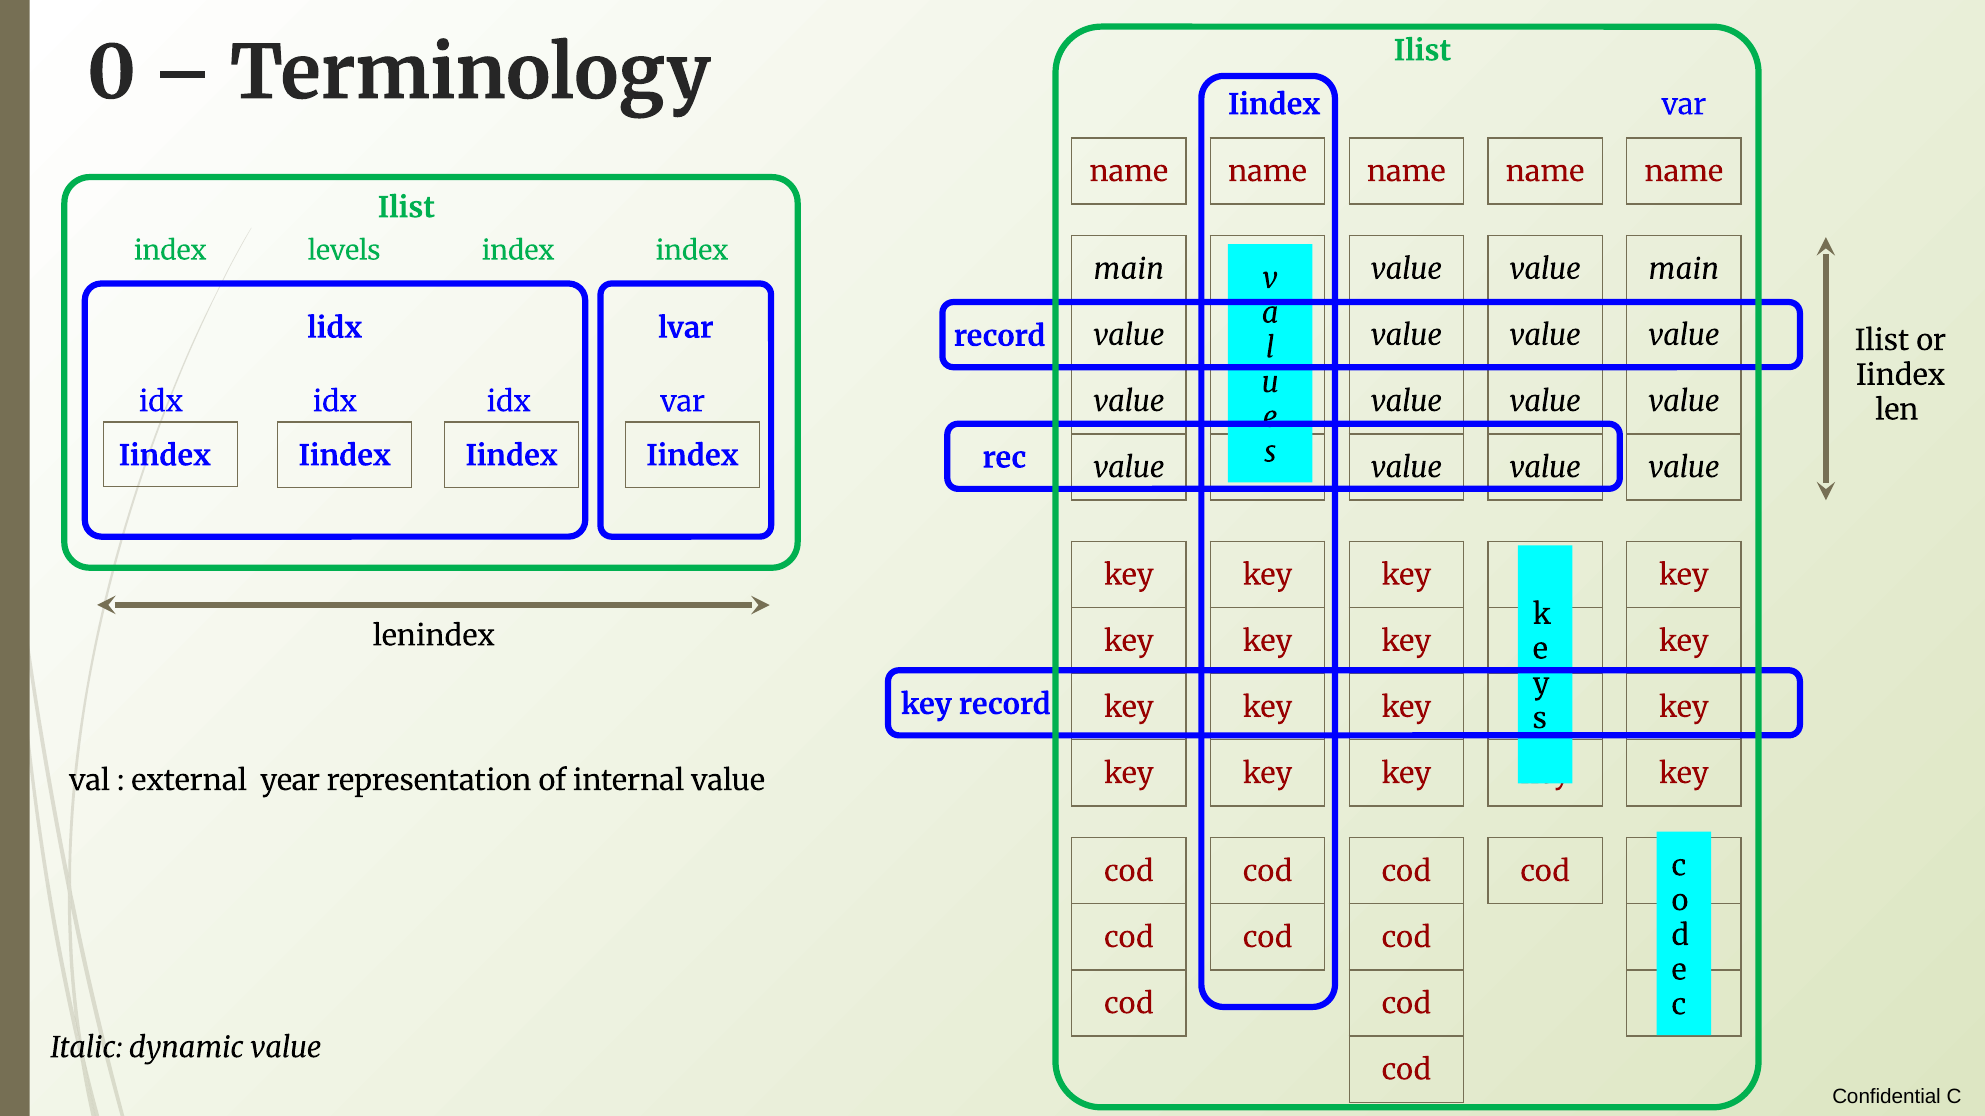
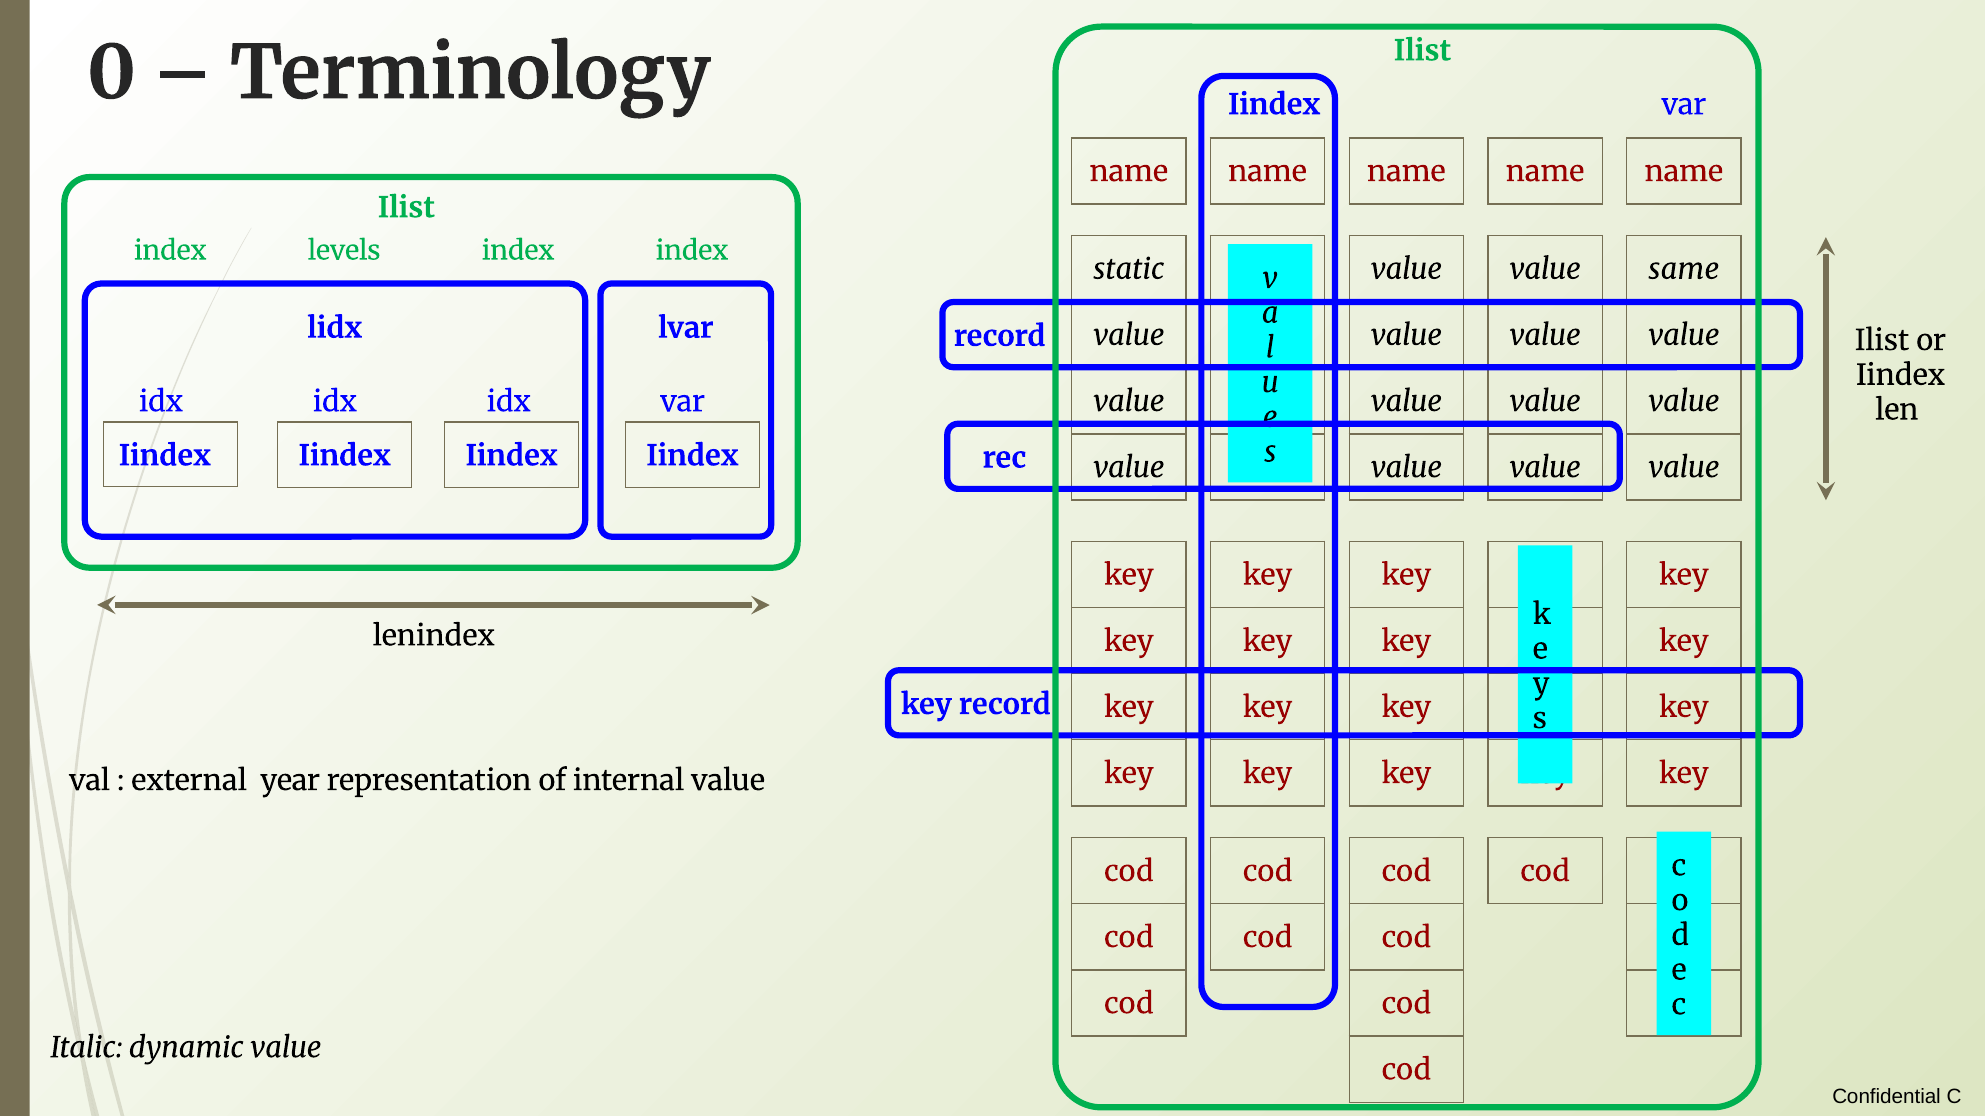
main: main -> static (1129, 269)
main: main -> same (1684, 269)
